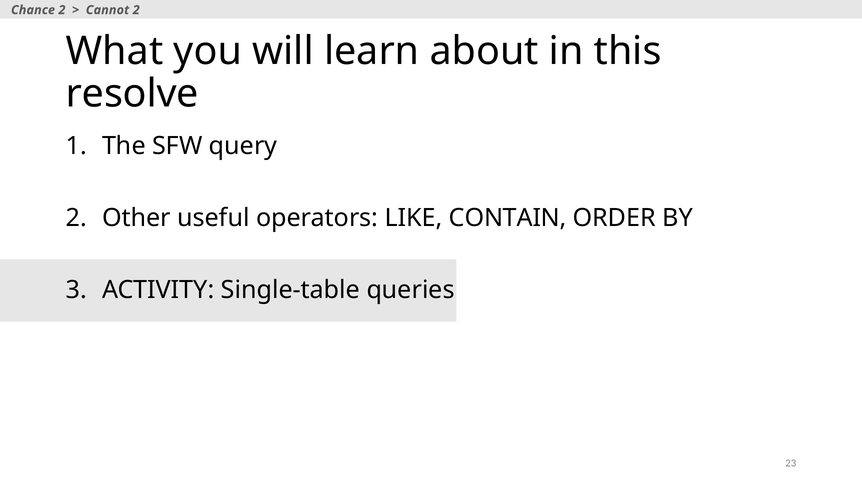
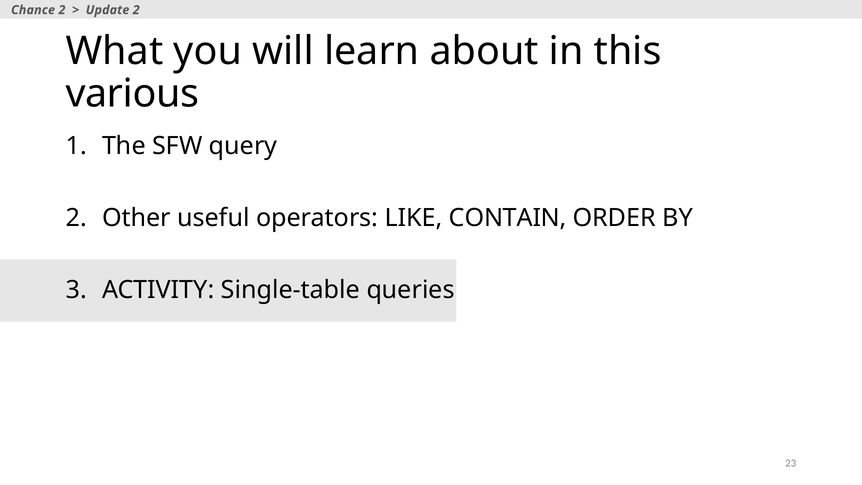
Cannot: Cannot -> Update (108, 10)
resolve: resolve -> various (132, 94)
